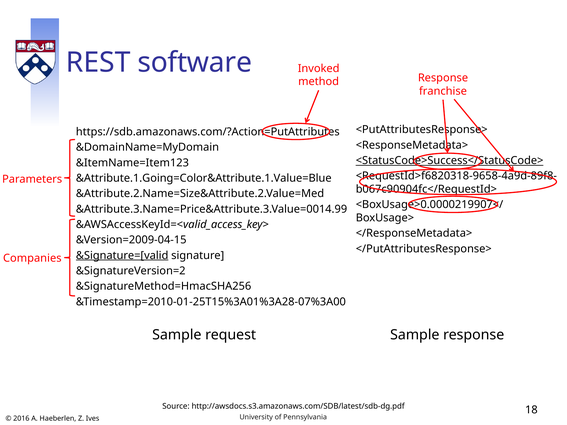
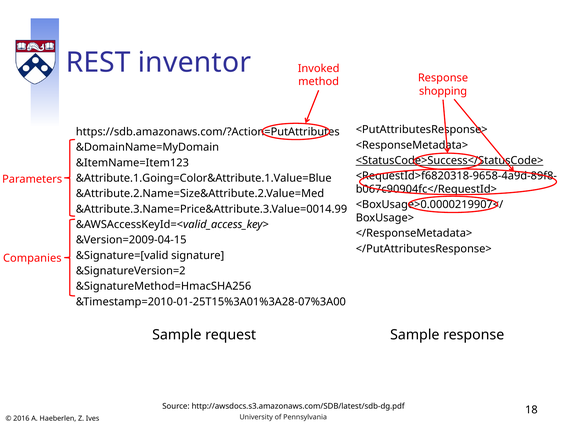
software: software -> inventor (194, 62)
franchise: franchise -> shopping (443, 91)
&Signature=[valid underline: present -> none (122, 256)
